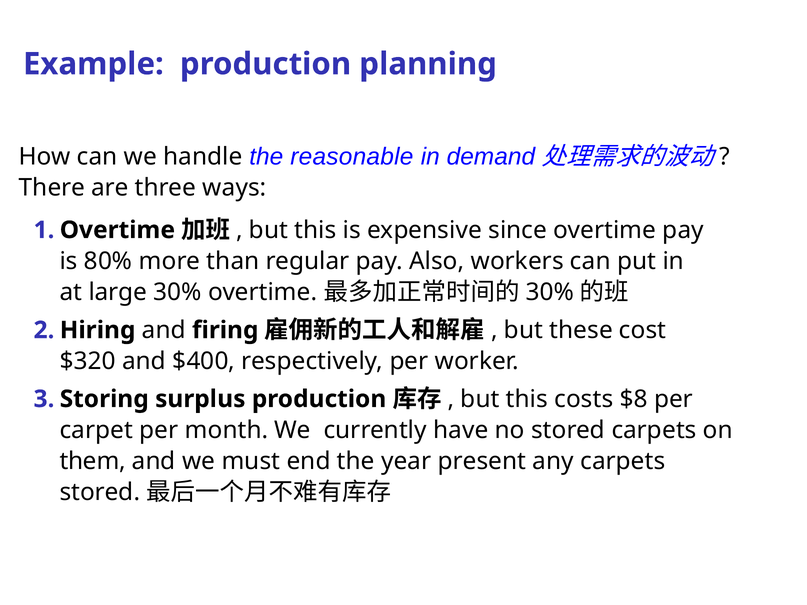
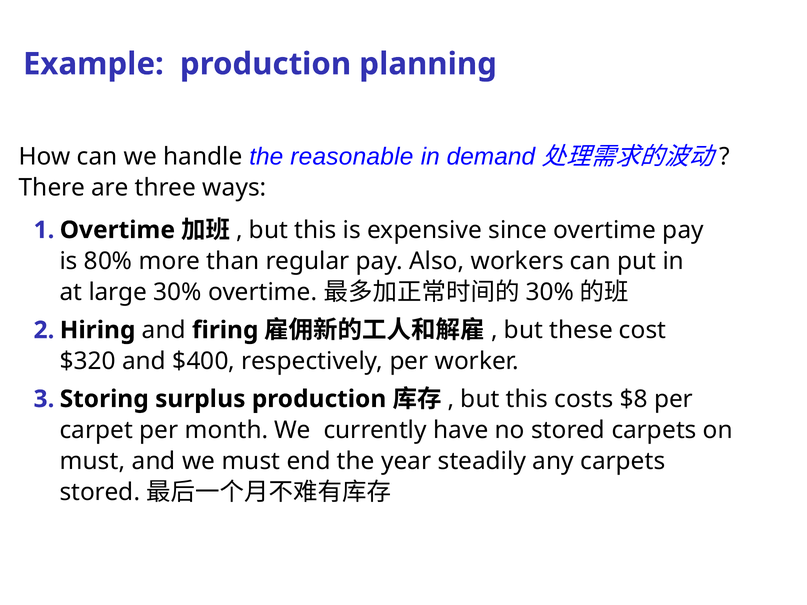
them: them -> must (92, 462)
present: present -> steadily (482, 462)
